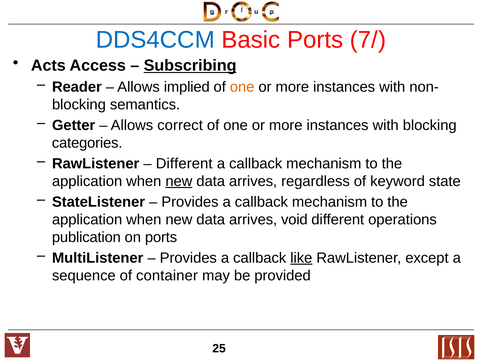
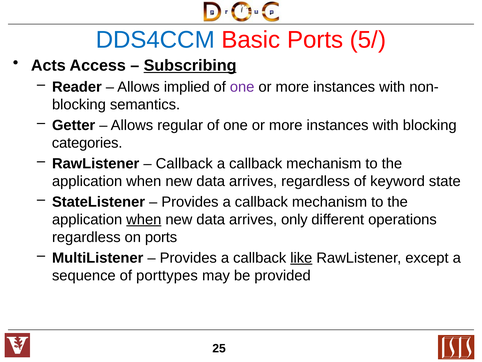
7/: 7/ -> 5/ (368, 40)
one colour: orange -> purple (242, 87)
correct: correct -> regular (180, 125)
Different: Different -> Callback (184, 163)
new underline: present -> none (179, 181)
when underline: none -> present (144, 219)
void: void -> only (294, 219)
publication: publication -> regardless (86, 237)
container: container -> porttypes (167, 275)
